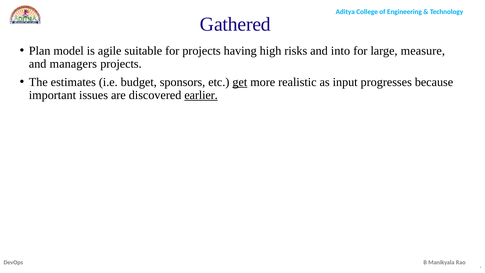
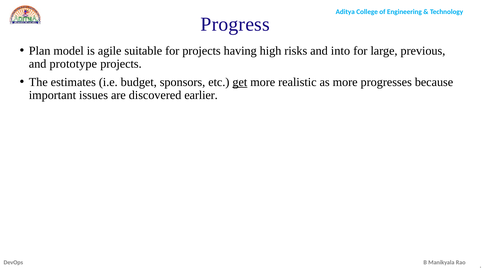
Gathered: Gathered -> Progress (235, 24)
measure: measure -> previous (423, 51)
managers: managers -> prototype (73, 64)
as input: input -> more (345, 82)
earlier underline: present -> none (201, 95)
